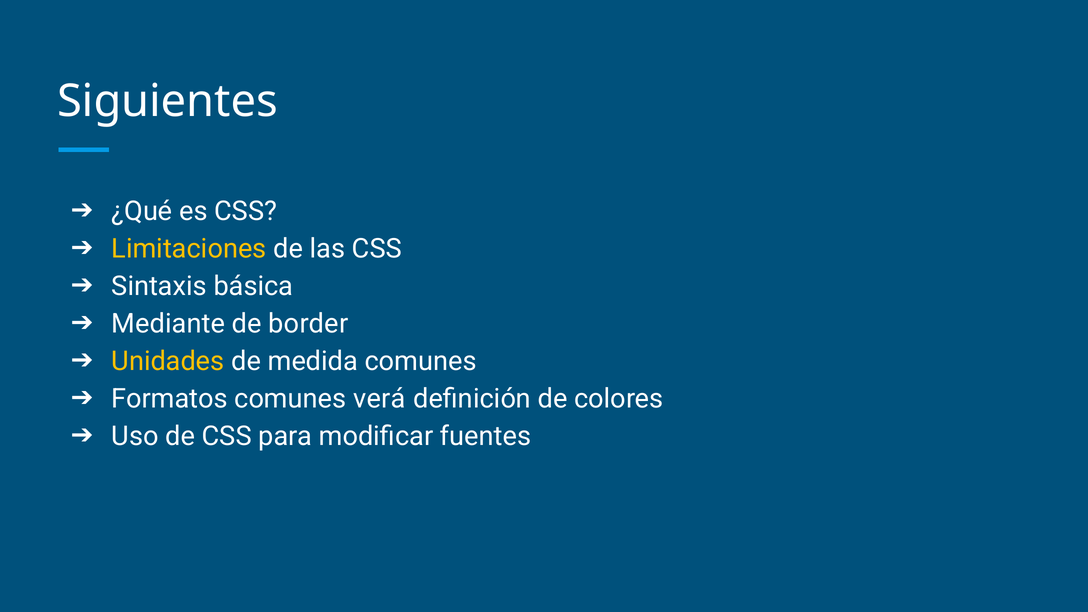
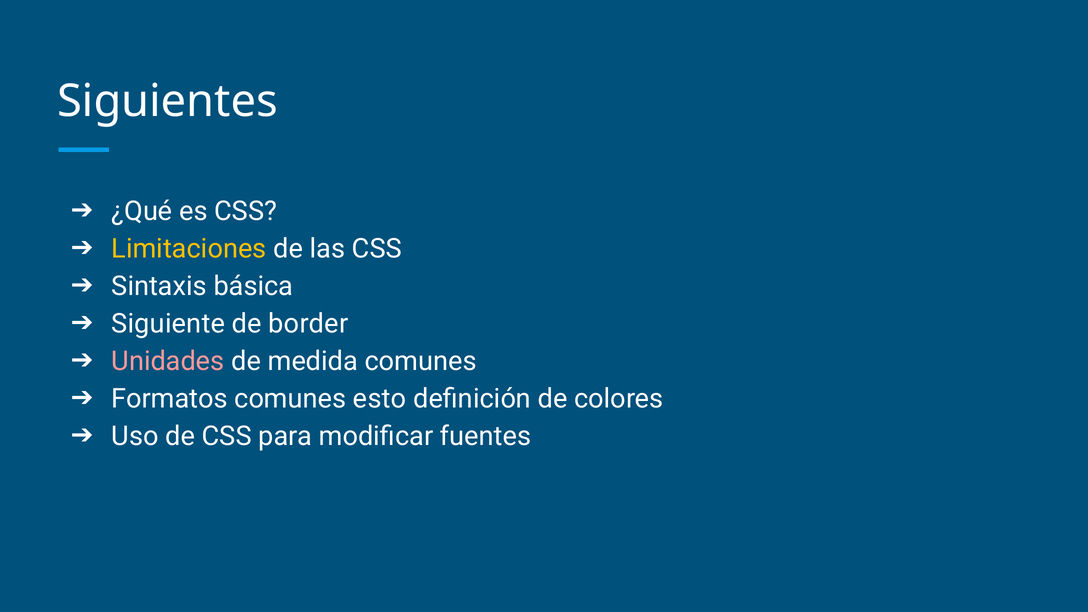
Mediante: Mediante -> Siguiente (168, 324)
Unidades colour: yellow -> pink (168, 361)
verá: verá -> esto (380, 399)
